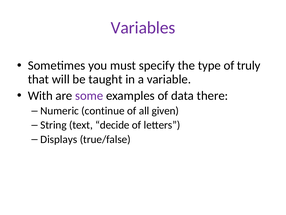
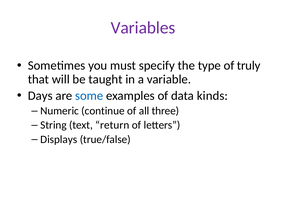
With: With -> Days (40, 95)
some colour: purple -> blue (89, 95)
there: there -> kinds (212, 95)
given: given -> three (165, 111)
decide: decide -> return (112, 125)
